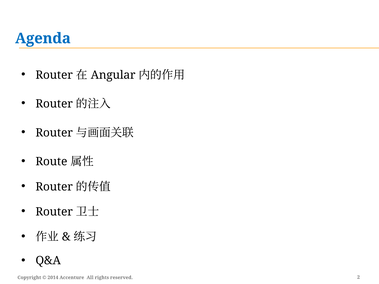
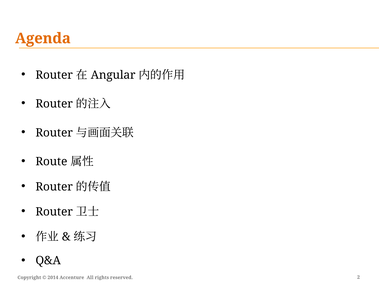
Agenda colour: blue -> orange (43, 38)
